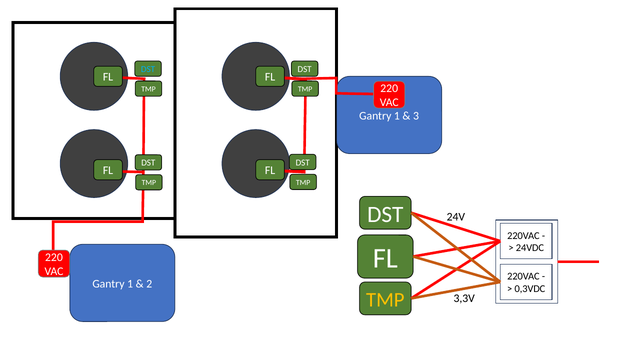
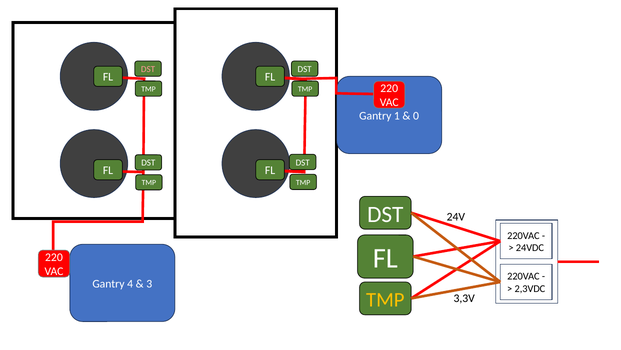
DST colour: light blue -> pink (148, 69)
3: 3 -> 0 (416, 116)
1: 1 -> 4 (130, 283)
2: 2 -> 3 (149, 283)
0,3VDC: 0,3VDC -> 2,3VDC (530, 288)
